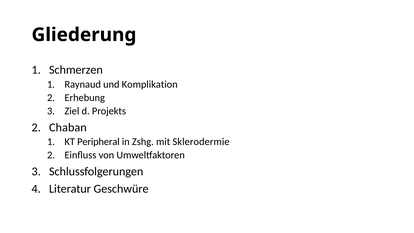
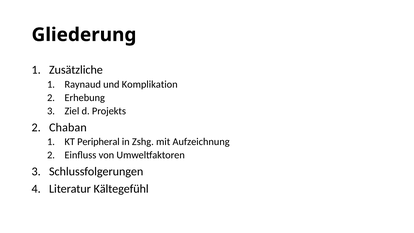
Schmerzen: Schmerzen -> Zusätzliche (76, 70)
Sklerodermie: Sklerodermie -> Aufzeichnung (201, 142)
Geschwüre: Geschwüre -> Kältegefühl (121, 189)
